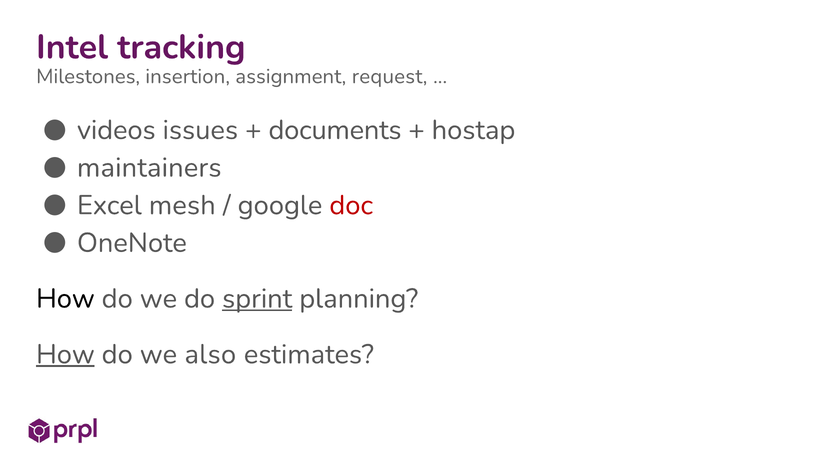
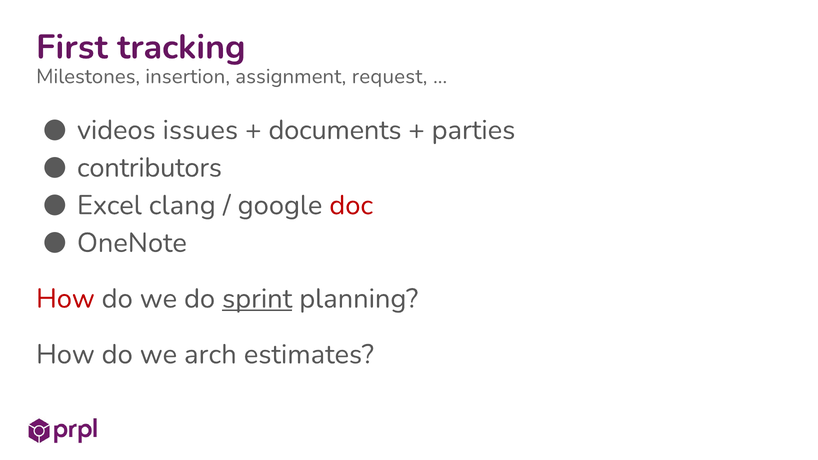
Intel: Intel -> First (72, 47)
hostap: hostap -> parties (473, 130)
maintainers: maintainers -> contributors (149, 168)
mesh: mesh -> clang (182, 205)
How colour: black -> red (65, 299)
How underline: present -> none (65, 354)
also: also -> arch (210, 354)
